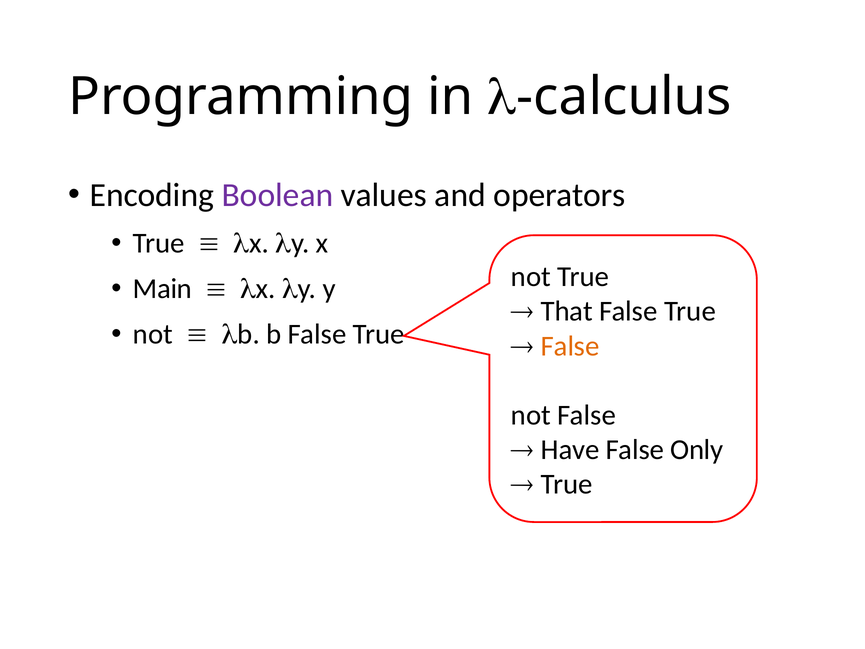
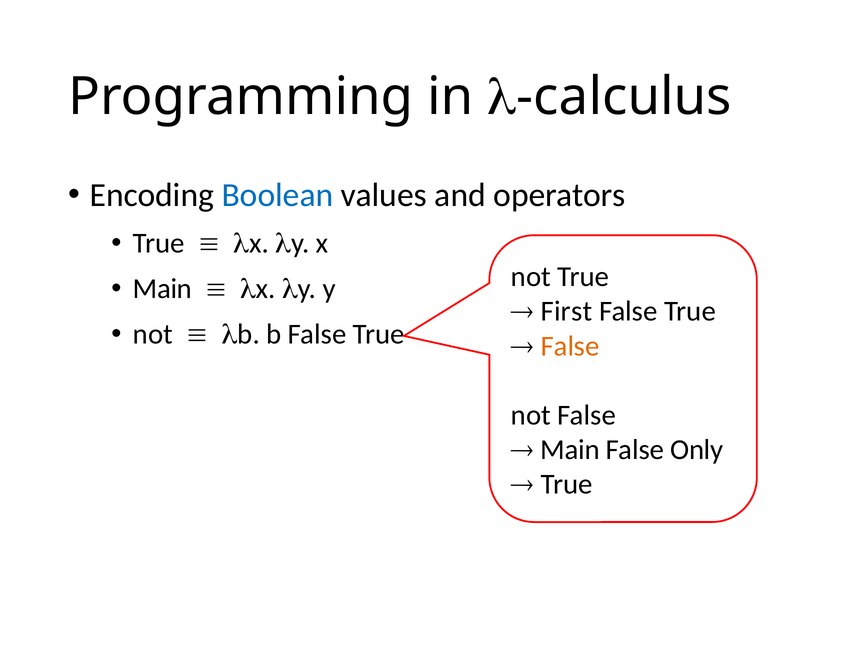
Boolean colour: purple -> blue (278, 195)
That: That -> First (567, 311)
Have: Have -> Main (570, 450)
